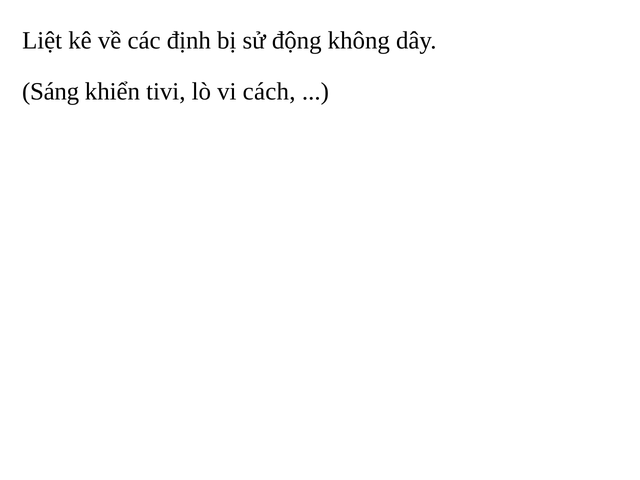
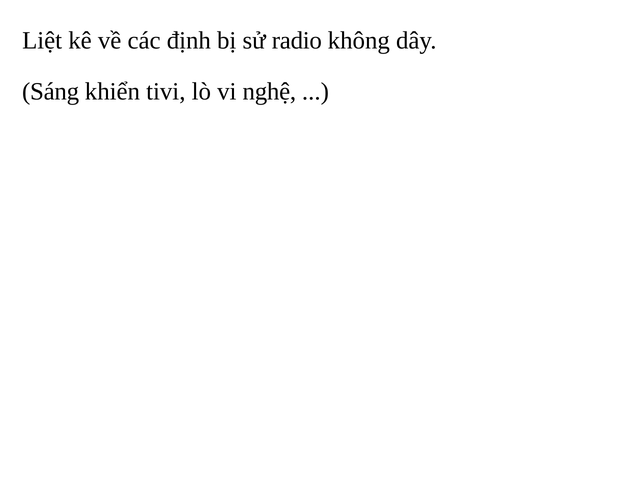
động: động -> radio (297, 41)
cách: cách -> nghệ (269, 91)
